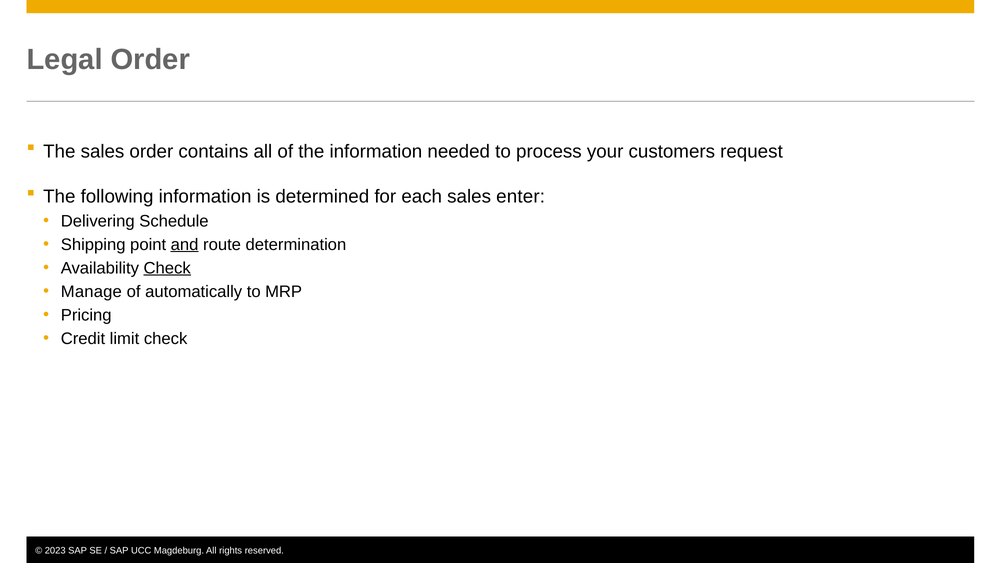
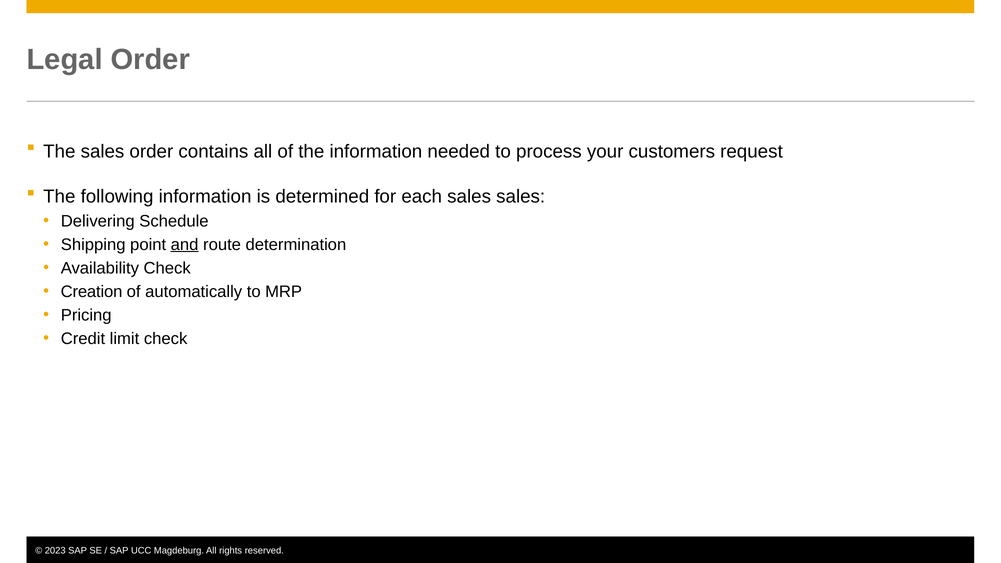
sales enter: enter -> sales (521, 196)
Check underline: present -> none (167, 268)
Manage: Manage -> Creation (92, 292)
